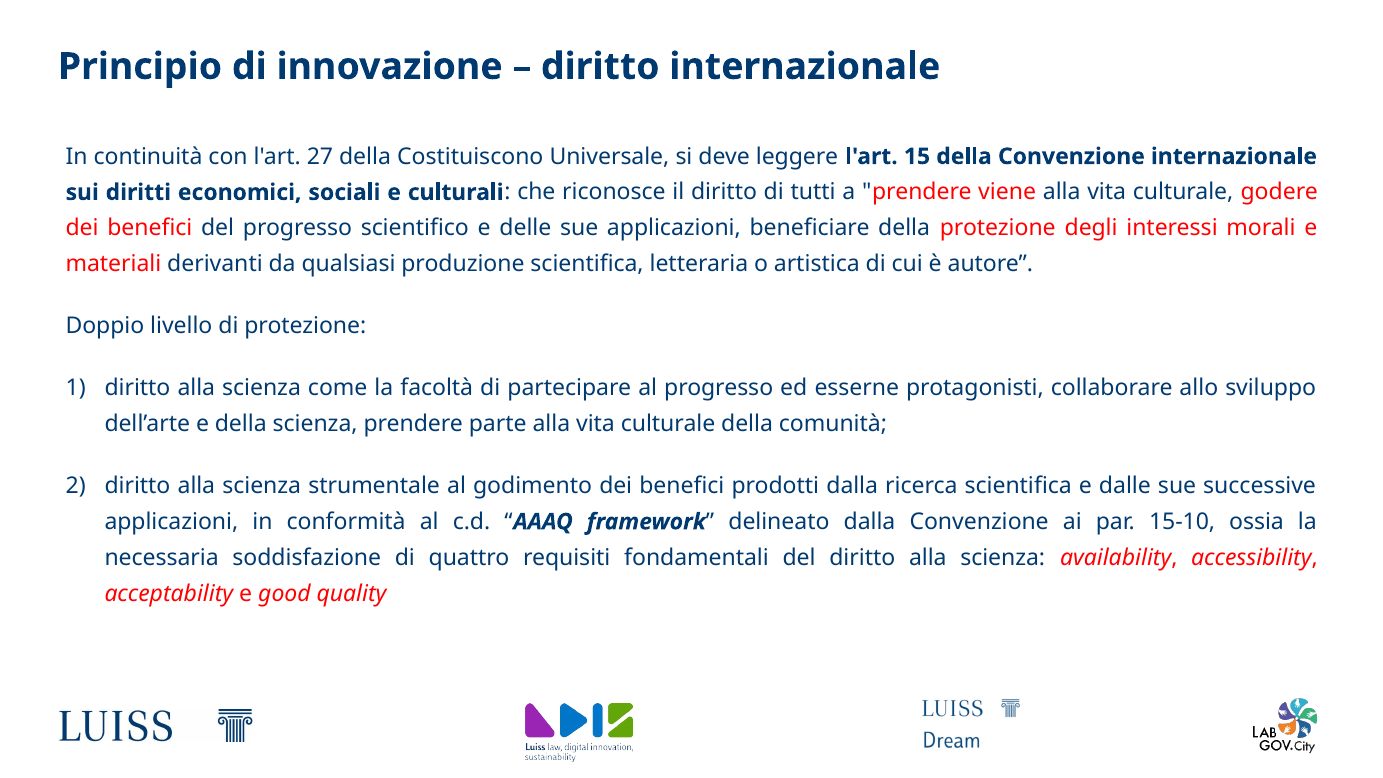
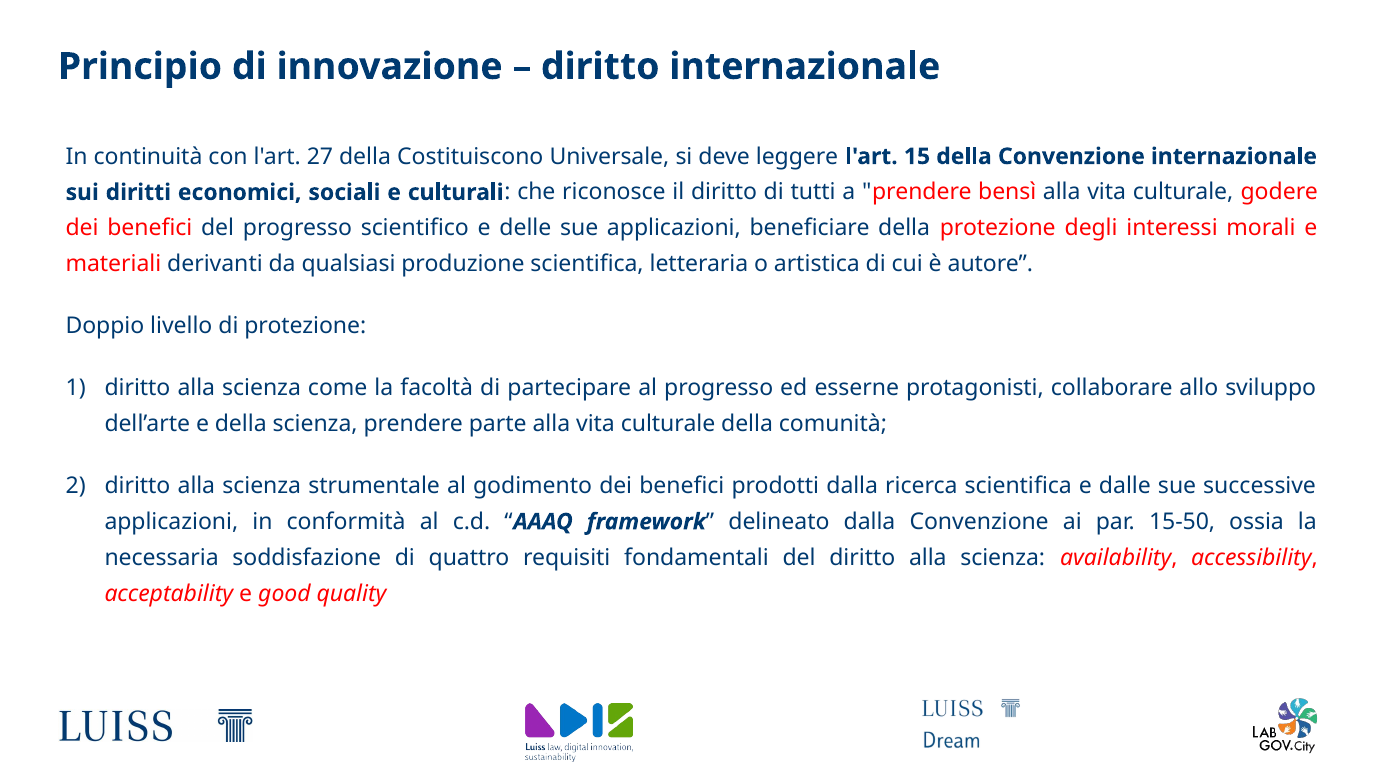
viene: viene -> bensì (1007, 192)
15-10: 15-10 -> 15-50 (1182, 522)
